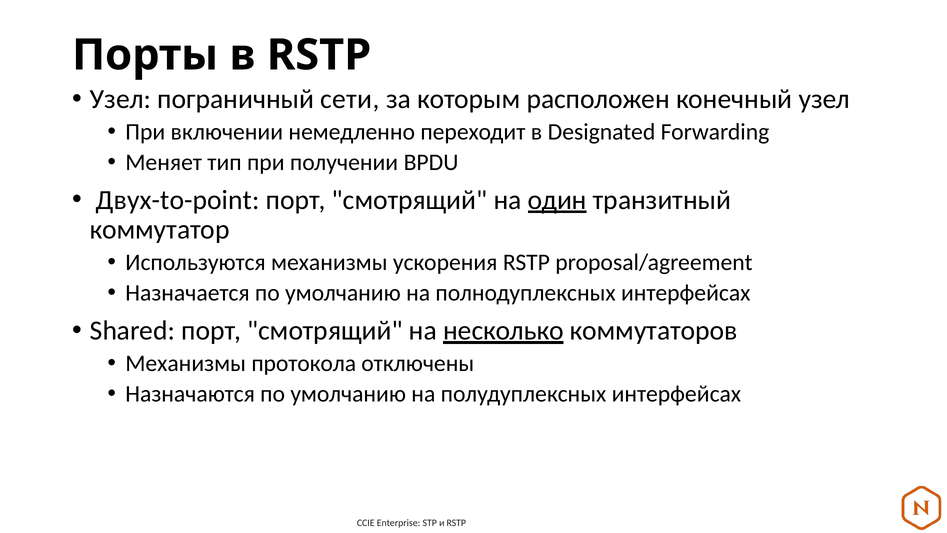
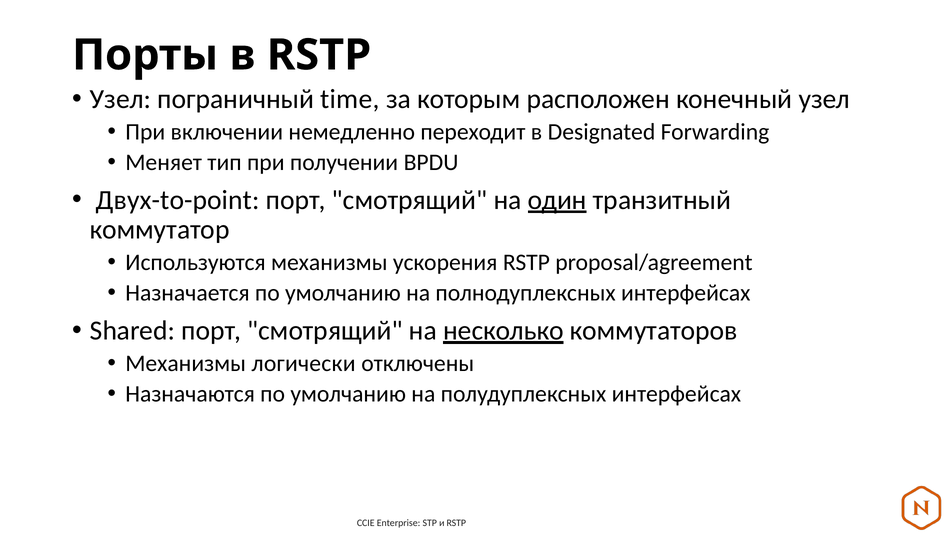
сети: сети -> time (350, 99)
протокола: протокола -> логически (304, 363)
